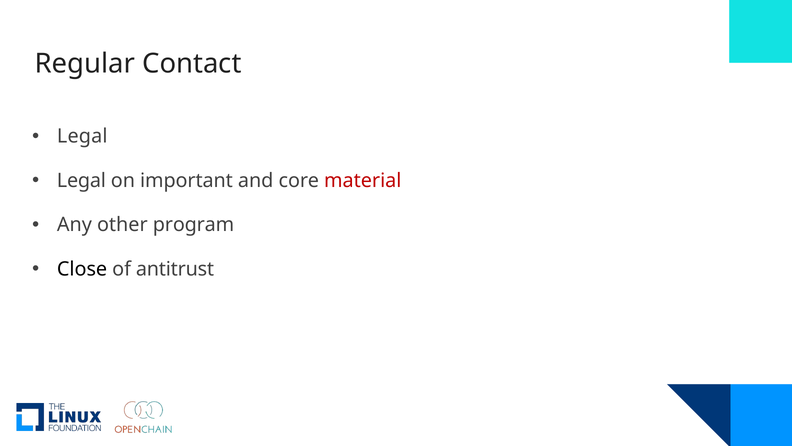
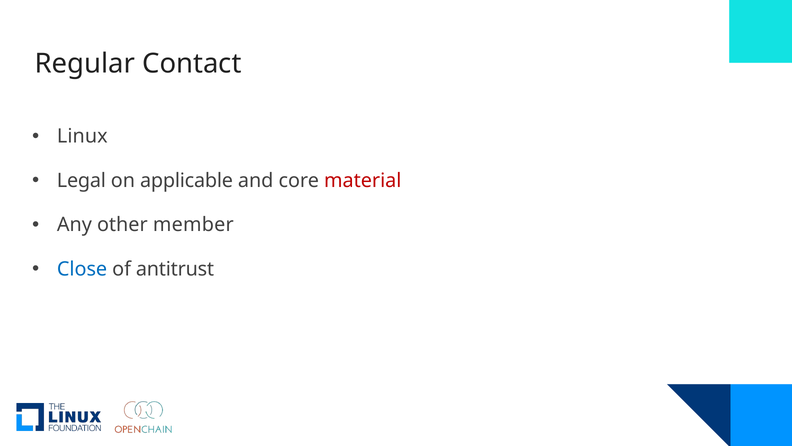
Legal: Legal -> Linux (82, 136)
important: important -> applicable (187, 180)
program: program -> member (193, 225)
Close colour: black -> blue (82, 269)
